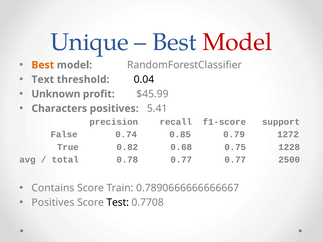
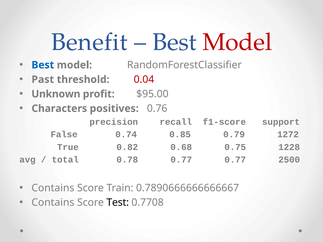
Unique: Unique -> Benefit (89, 42)
Best colour: orange -> blue (43, 65)
Text: Text -> Past (43, 80)
0.04 colour: black -> red (144, 80)
$45.99: $45.99 -> $95.00 (152, 94)
5.41: 5.41 -> 0.76 (157, 109)
Positives: Positives -> Contains (53, 203)
